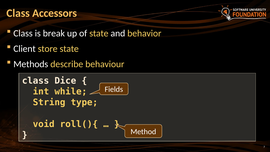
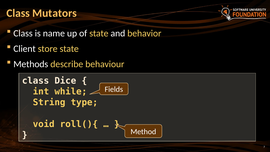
Accessors: Accessors -> Mutators (55, 13)
break: break -> name (54, 33)
